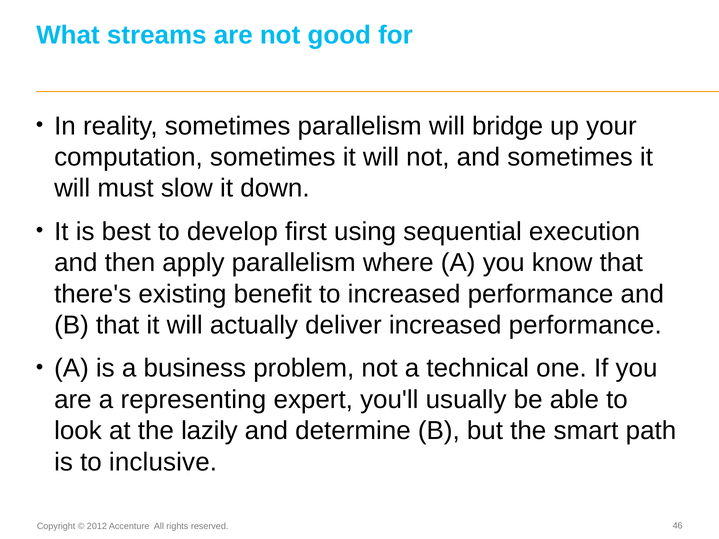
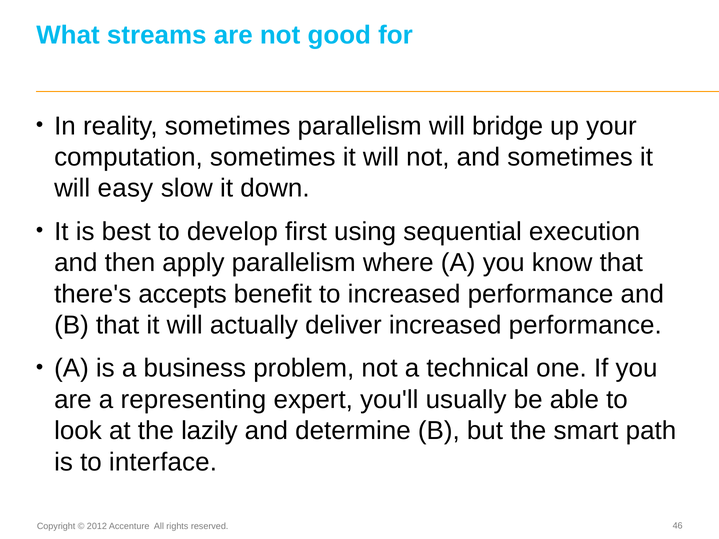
must: must -> easy (125, 188)
existing: existing -> accepts (183, 294)
inclusive: inclusive -> interface (163, 462)
